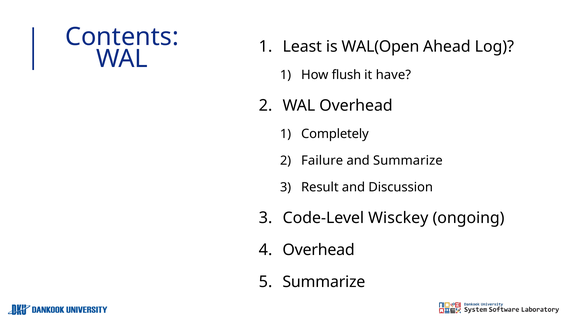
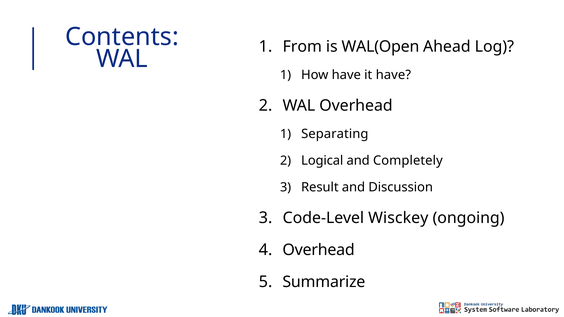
Least: Least -> From (302, 47)
How flush: flush -> have (346, 75)
Completely: Completely -> Separating (335, 134)
Failure: Failure -> Logical (322, 161)
and Summarize: Summarize -> Completely (408, 161)
